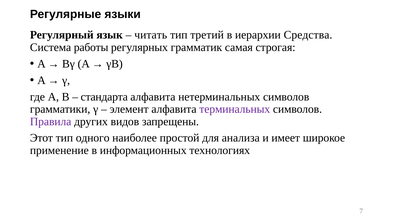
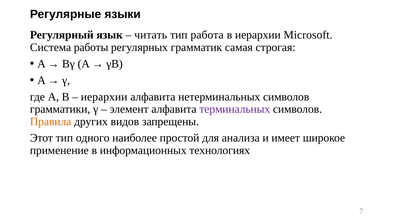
третий: третий -> работа (207, 35)
Средства: Средства -> Microsoft (308, 35)
стандарта: стандарта -> иерархии (104, 97)
Правила colour: purple -> orange (51, 122)
